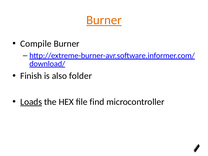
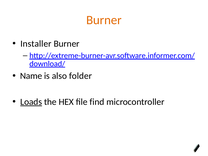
Burner underline: present -> none (104, 20)
Compile: Compile -> Installer (36, 44)
Finish: Finish -> Name (31, 76)
